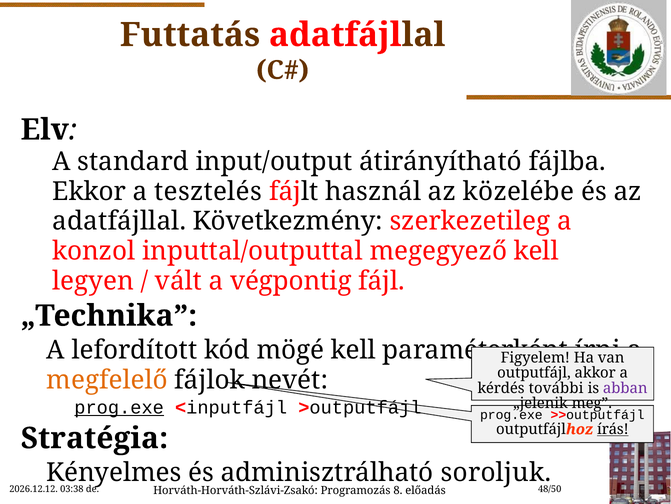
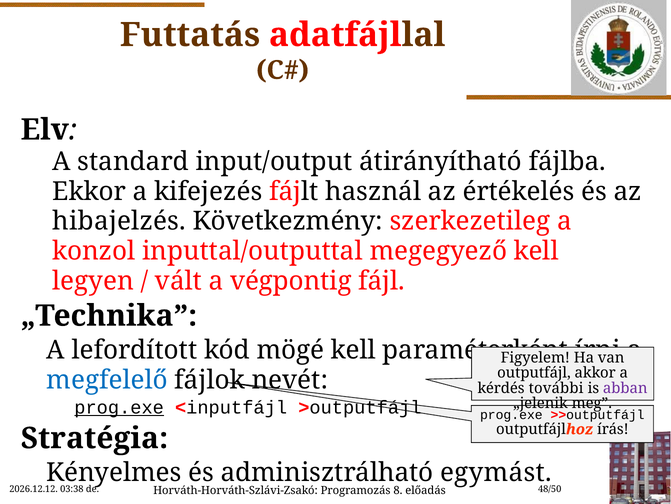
tesztelés: tesztelés -> kifejezés (208, 191)
közelébe: közelébe -> értékelés (519, 191)
adatfájllal: adatfájllal -> hibajelzés (119, 221)
megfelelő colour: orange -> blue (107, 380)
írás underline: present -> none (613, 429)
soroljuk: soroljuk -> egymást (496, 472)
